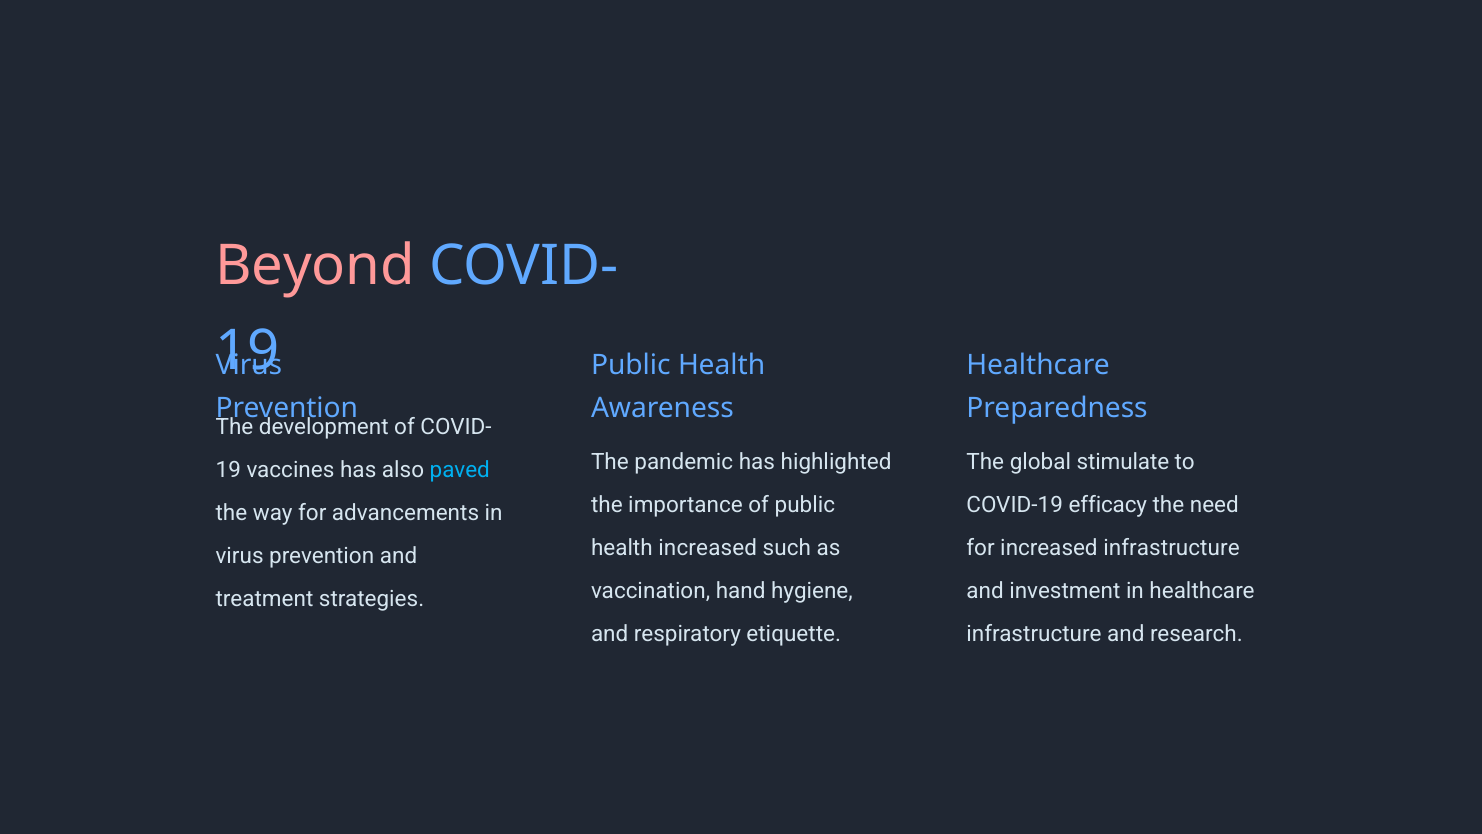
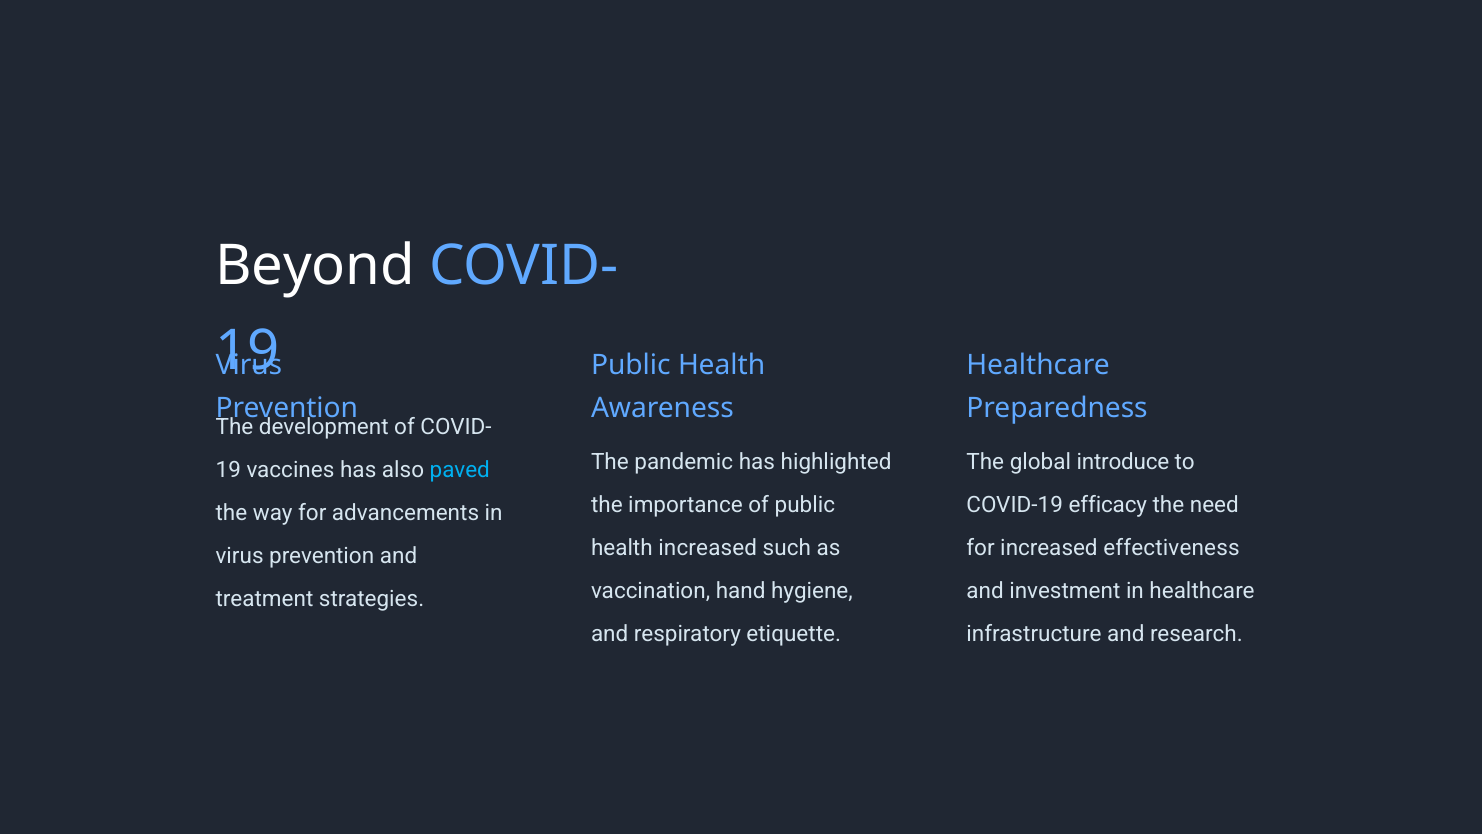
Beyond colour: pink -> white (315, 266)
stimulate: stimulate -> introduce (1123, 462)
increased infrastructure: infrastructure -> effectiveness (1171, 548)
